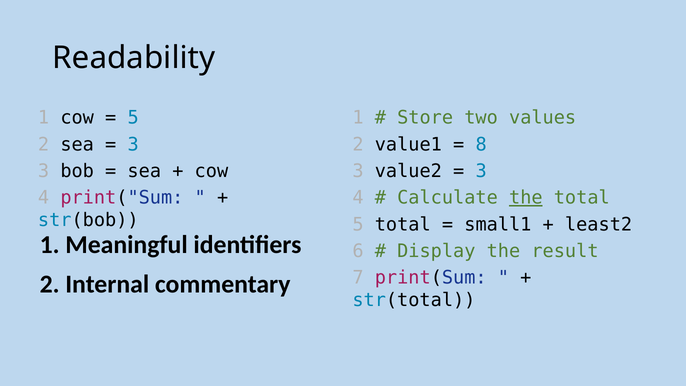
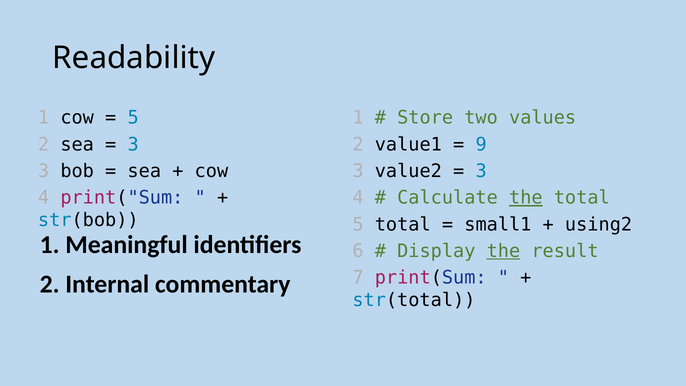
8: 8 -> 9 (481, 144)
least2: least2 -> using2 (599, 224)
the underline: none -> present (503, 251)
